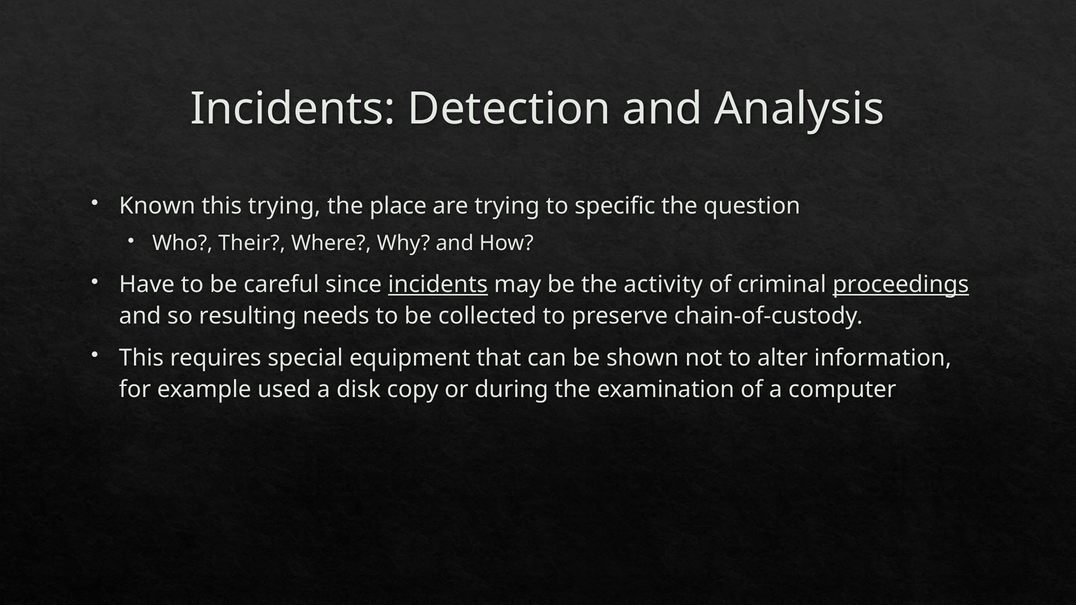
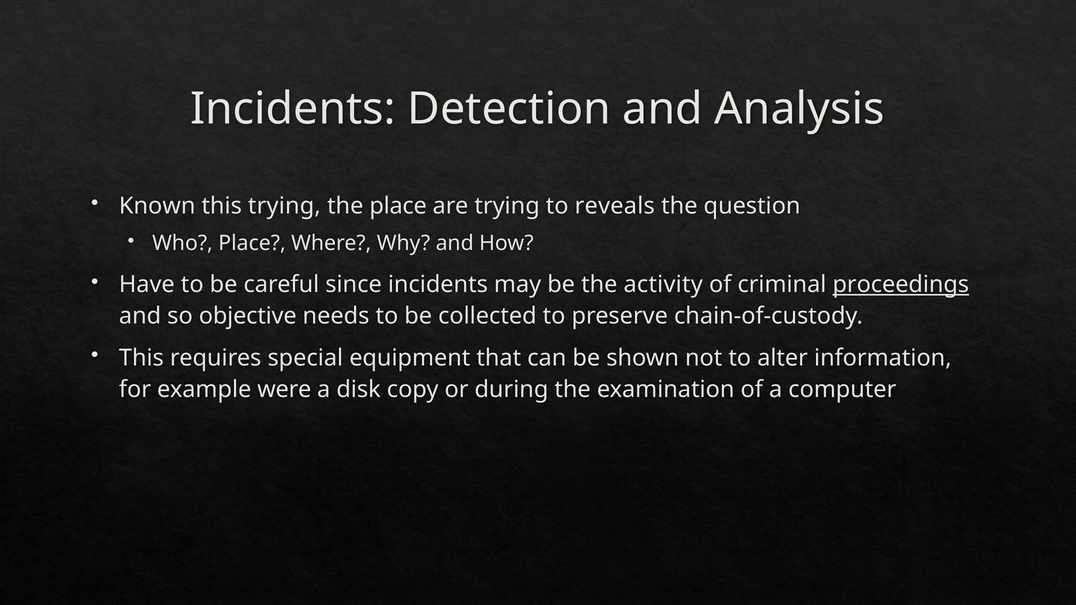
specific: specific -> reveals (615, 206)
Who Their: Their -> Place (252, 244)
incidents underline: present -> none (438, 285)
resulting: resulting -> objective (248, 316)
used: used -> were (284, 389)
